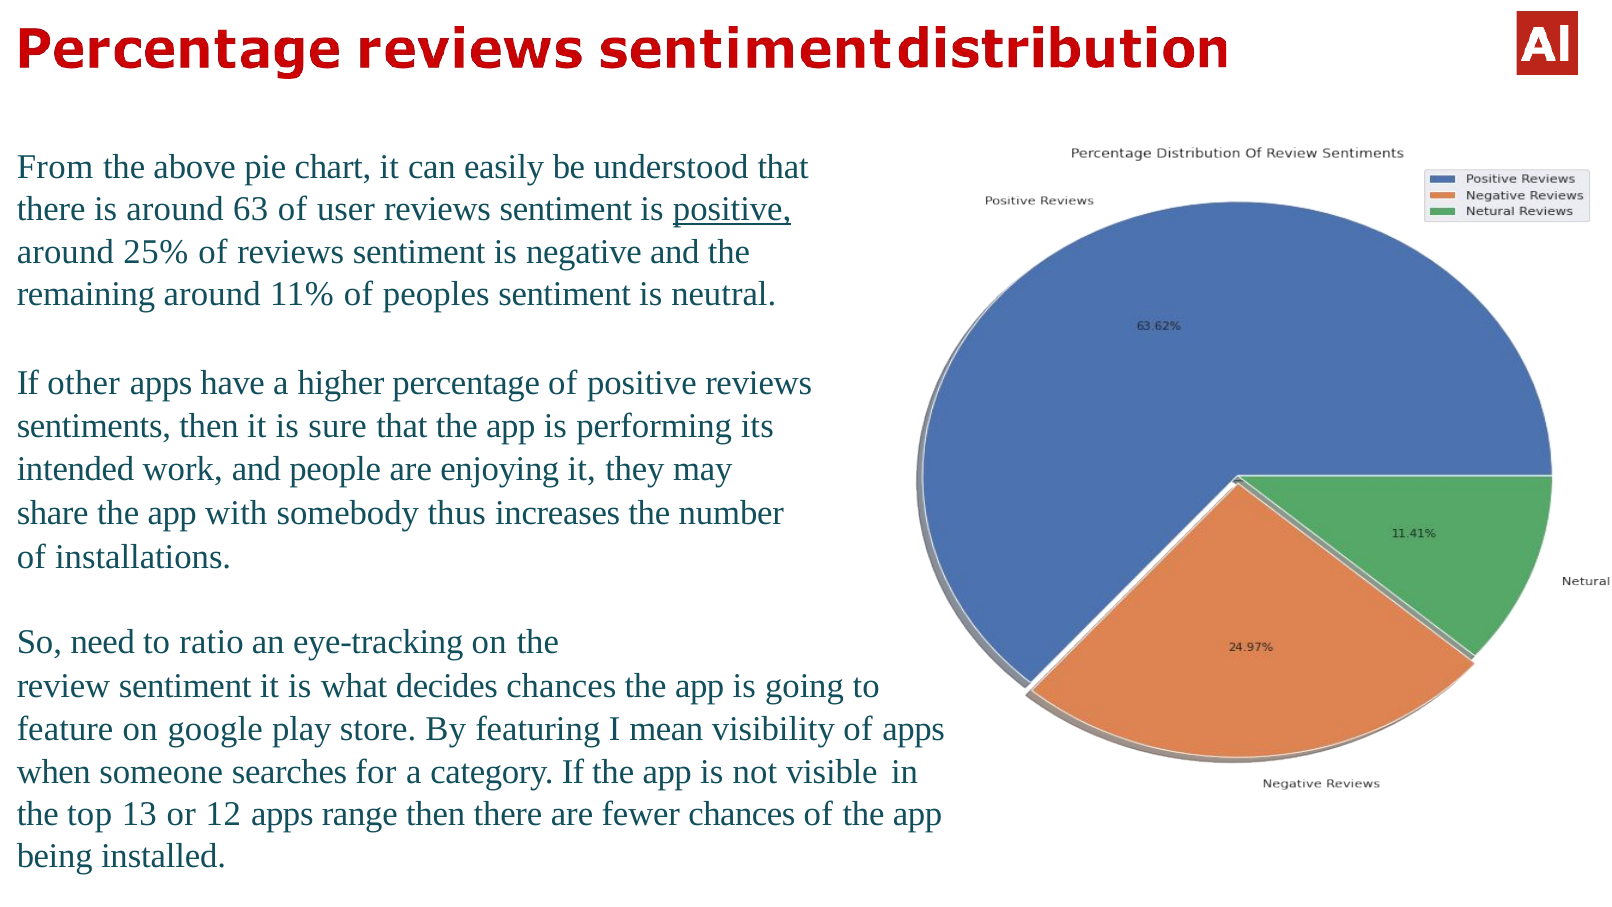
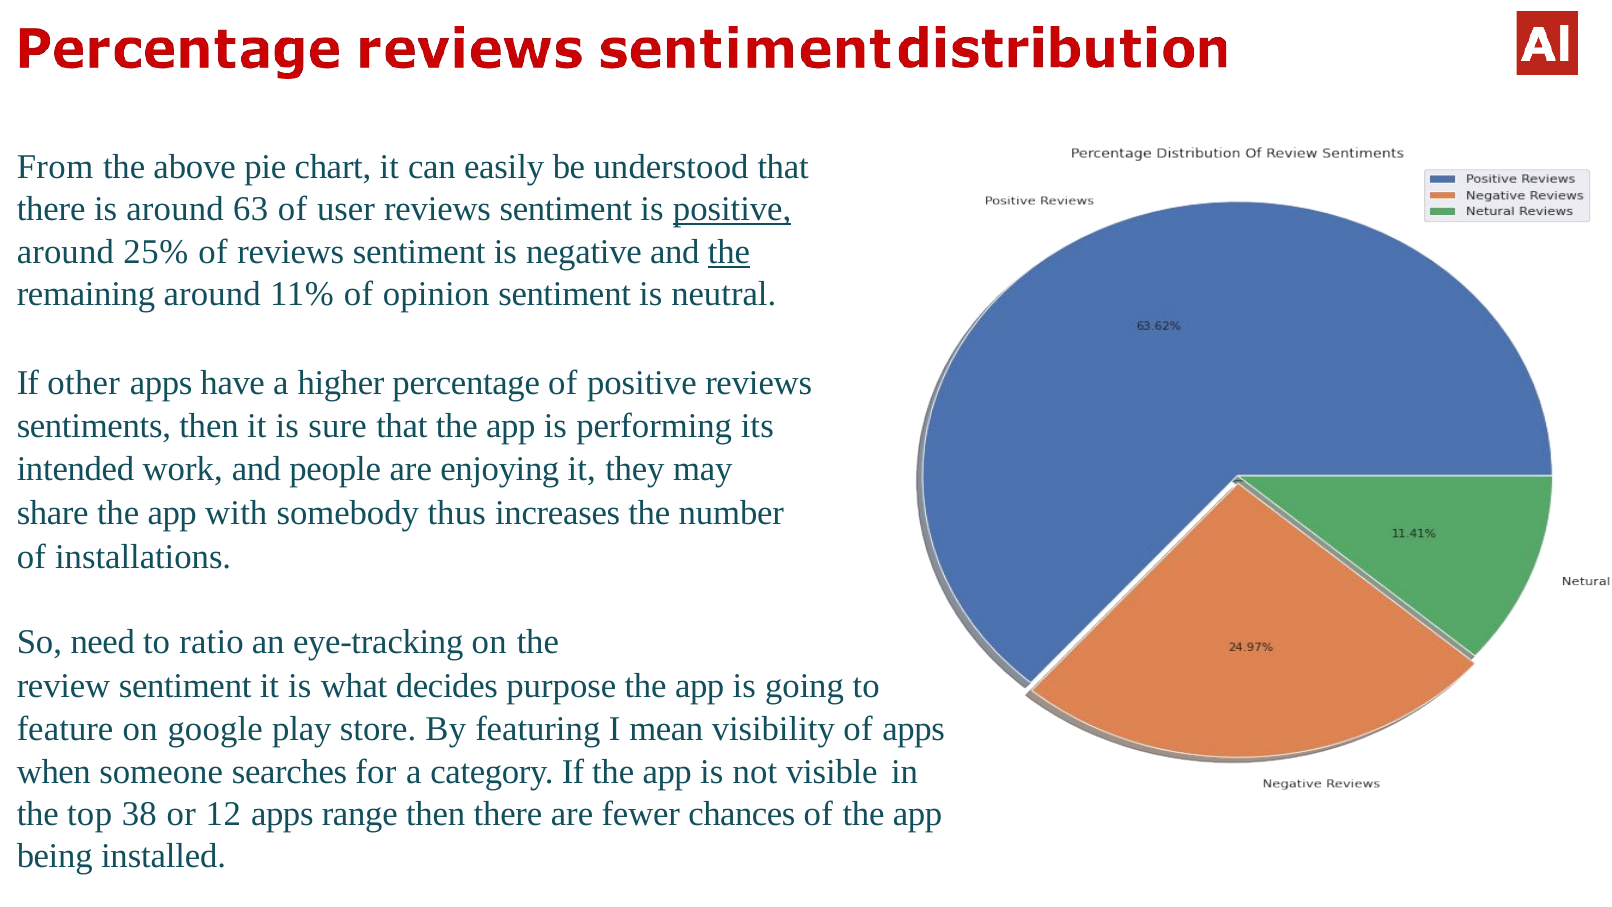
the underline: none -> present (729, 252)
peoples: peoples -> opinion (436, 294)
decides chances: chances -> purpose (561, 686)
13: 13 -> 38 (139, 814)
